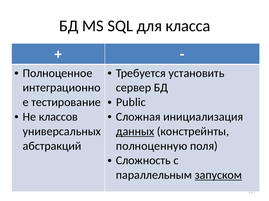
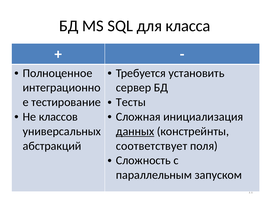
Public: Public -> Тесты (131, 103)
полноценную: полноценную -> соответствует (152, 146)
запуском underline: present -> none (218, 176)
